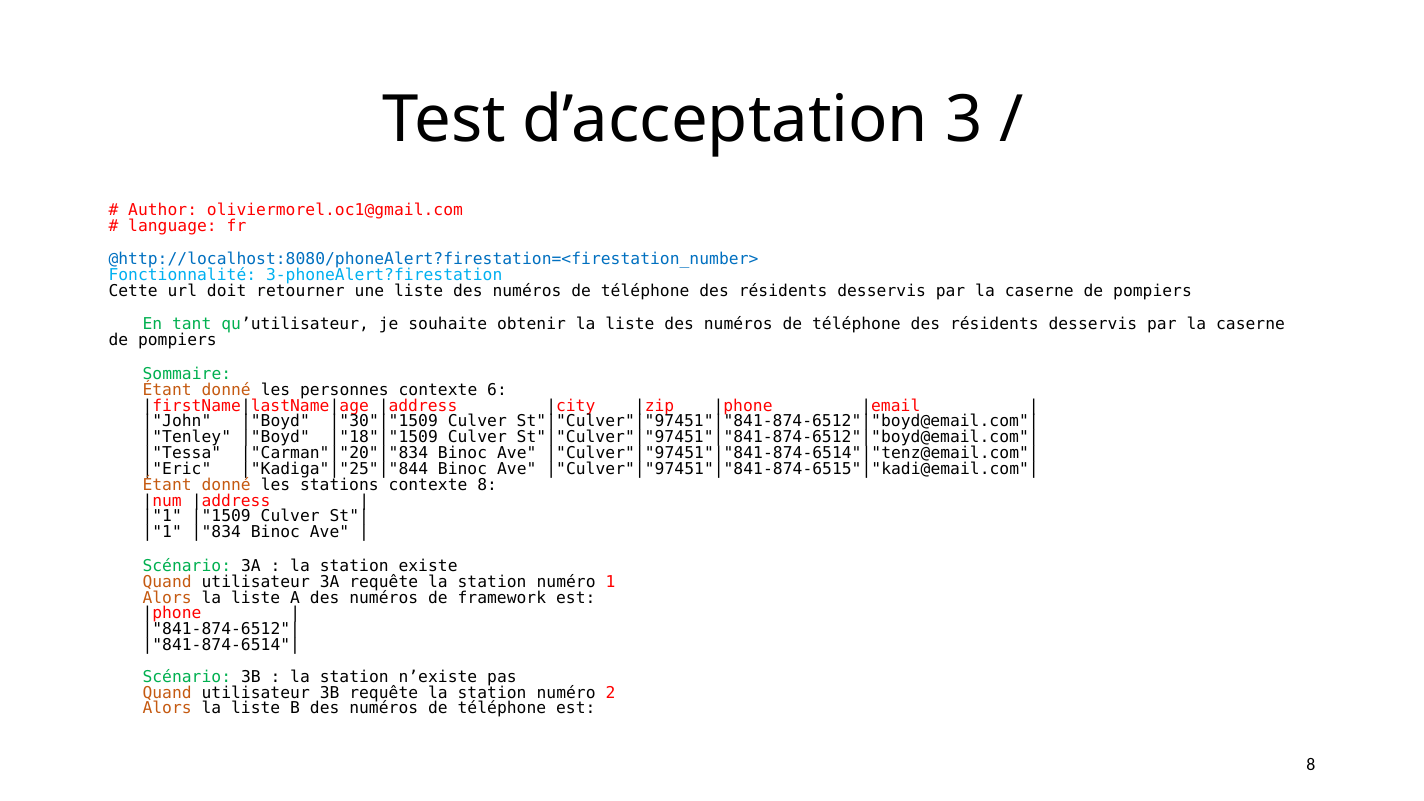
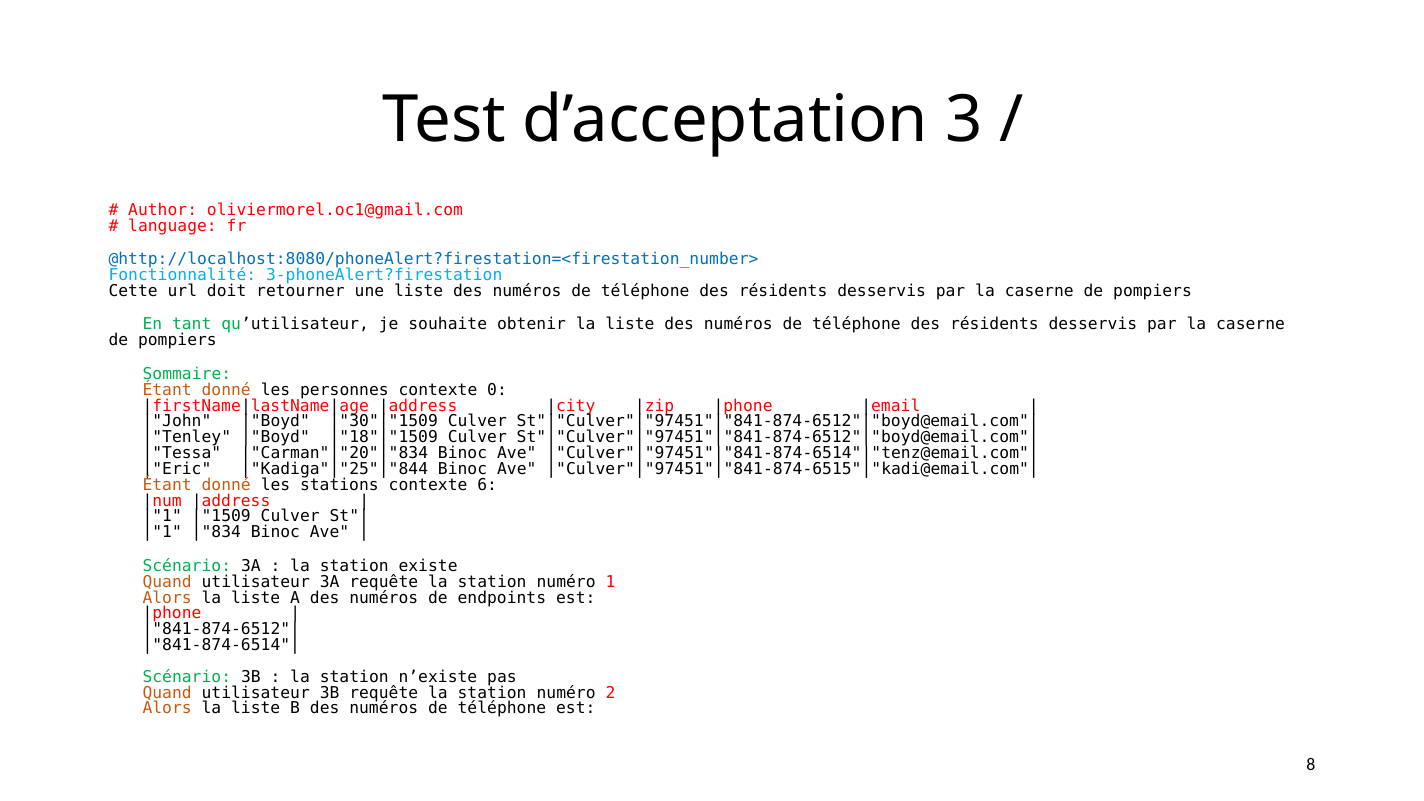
6: 6 -> 0 (497, 390)
contexte 8: 8 -> 6 (487, 485)
framework: framework -> endpoints (502, 598)
